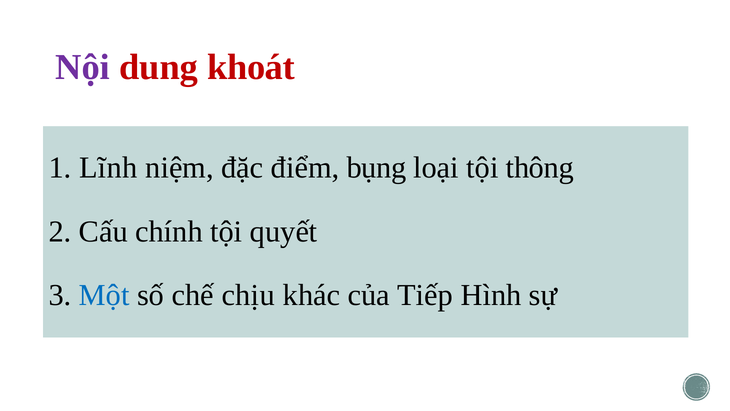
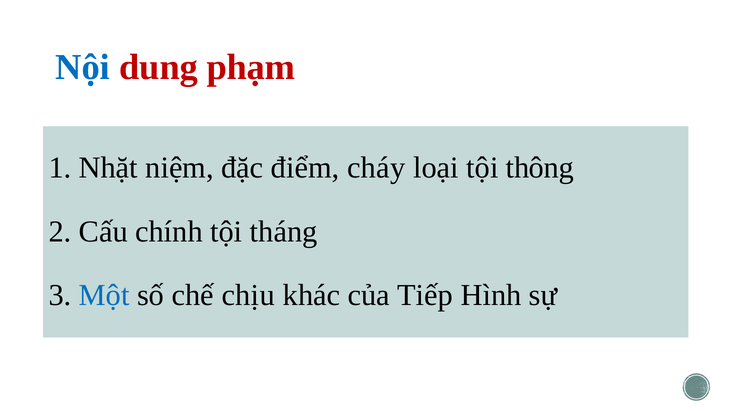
Nội colour: purple -> blue (83, 67)
khoát: khoát -> phạm (251, 67)
Lĩnh: Lĩnh -> Nhặt (108, 167)
bụng: bụng -> cháy (376, 167)
quyết: quyết -> tháng (284, 231)
